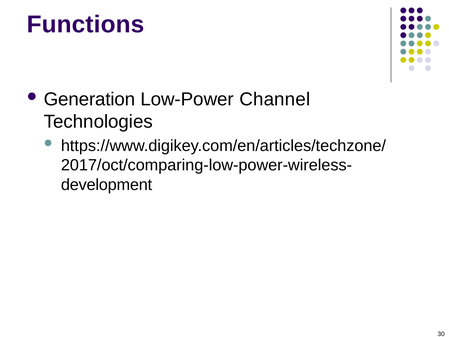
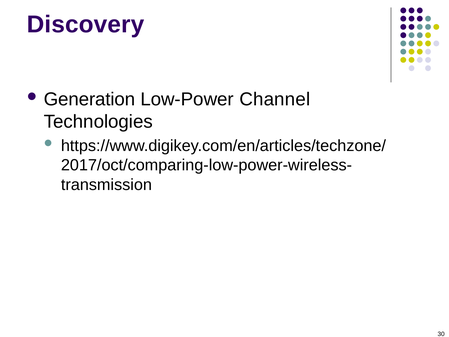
Functions: Functions -> Discovery (86, 25)
development: development -> transmission (106, 185)
